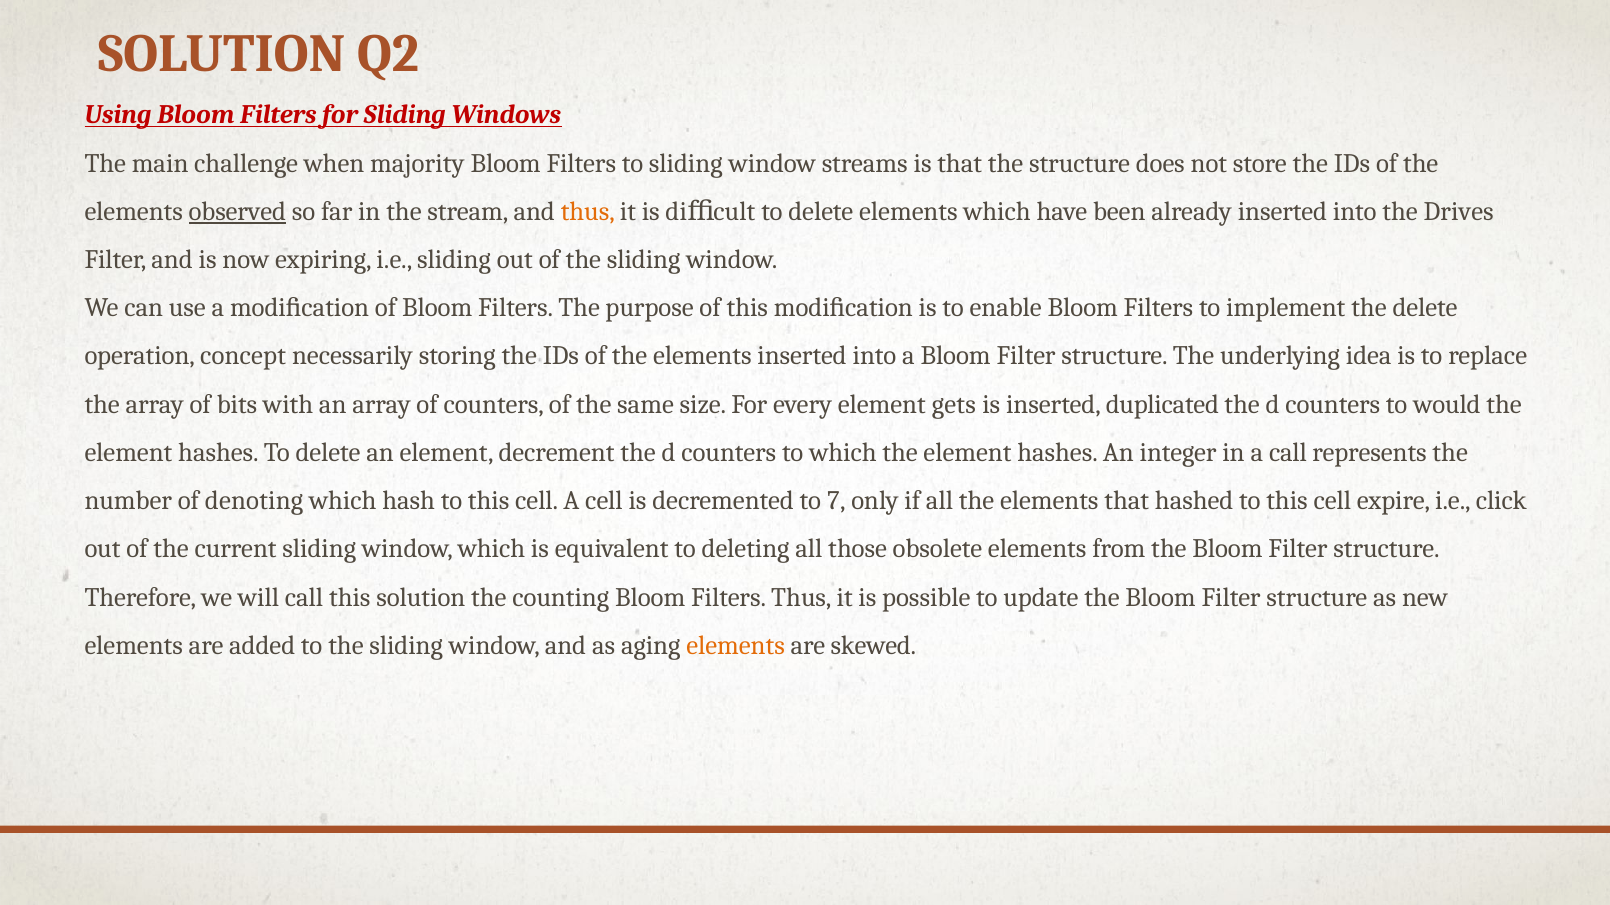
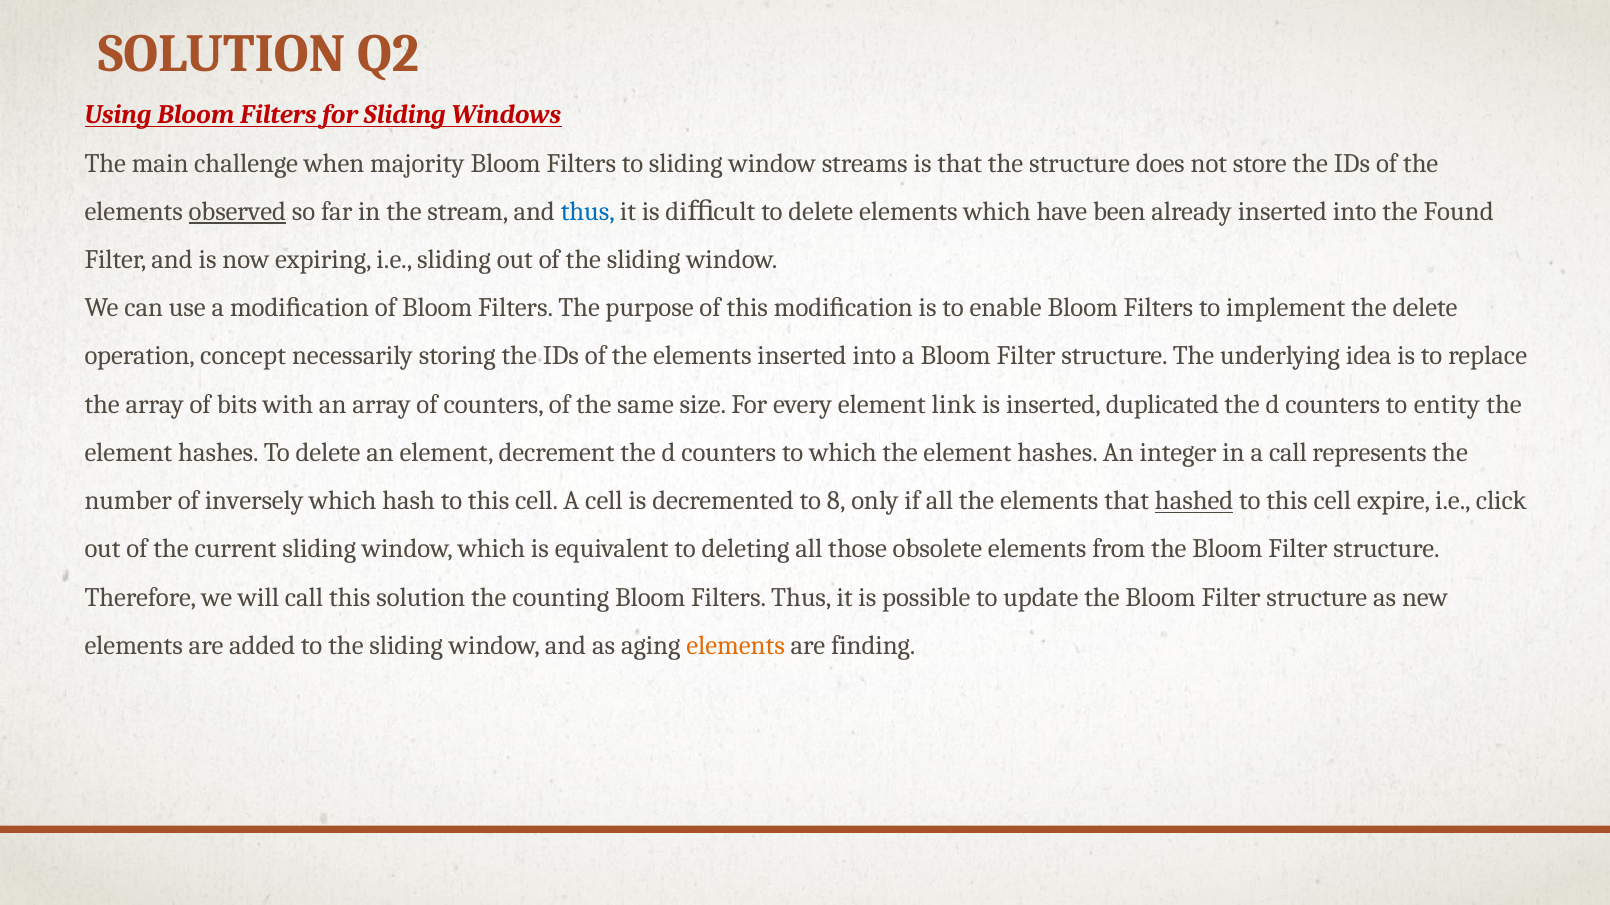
thus colour: orange -> blue (588, 212)
Drives: Drives -> Found (1459, 212)
gets: gets -> link (954, 405)
would: would -> entity (1447, 405)
denoting: denoting -> inversely (254, 501)
7: 7 -> 8 (836, 501)
hashed underline: none -> present (1194, 501)
skewed: skewed -> finding (873, 646)
